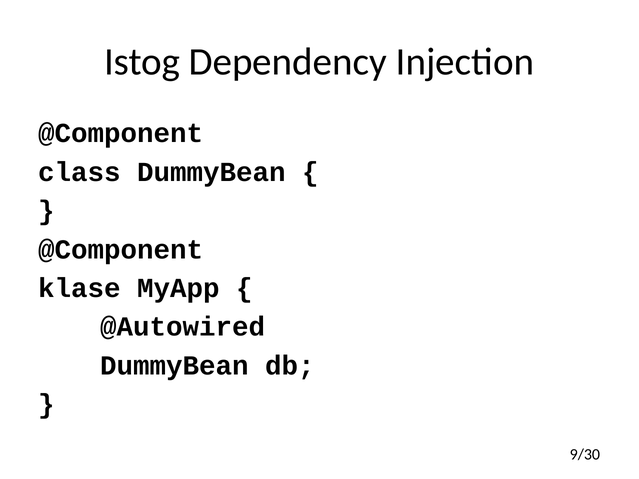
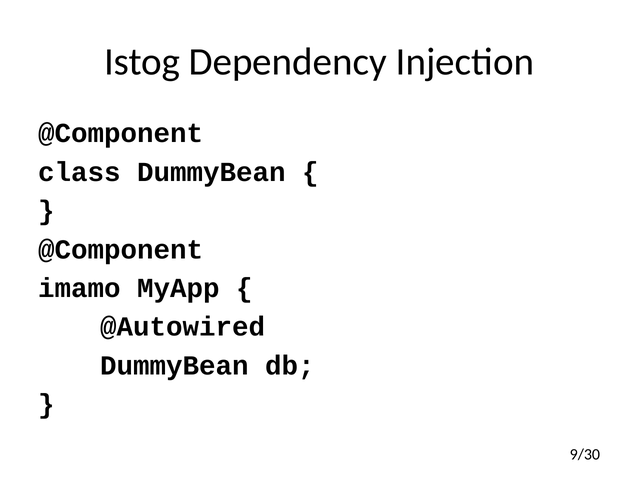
klase: klase -> imamo (80, 288)
